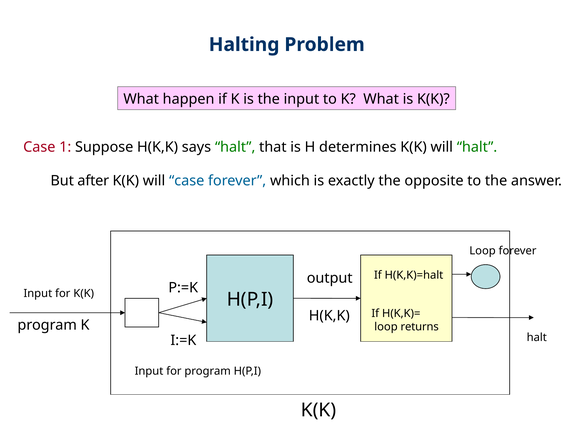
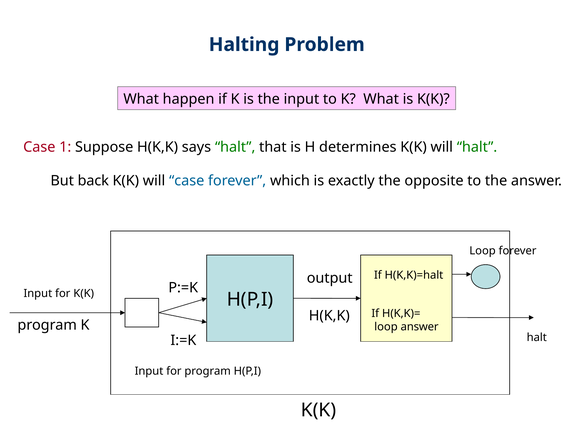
after: after -> back (93, 181)
loop returns: returns -> answer (420, 327)
